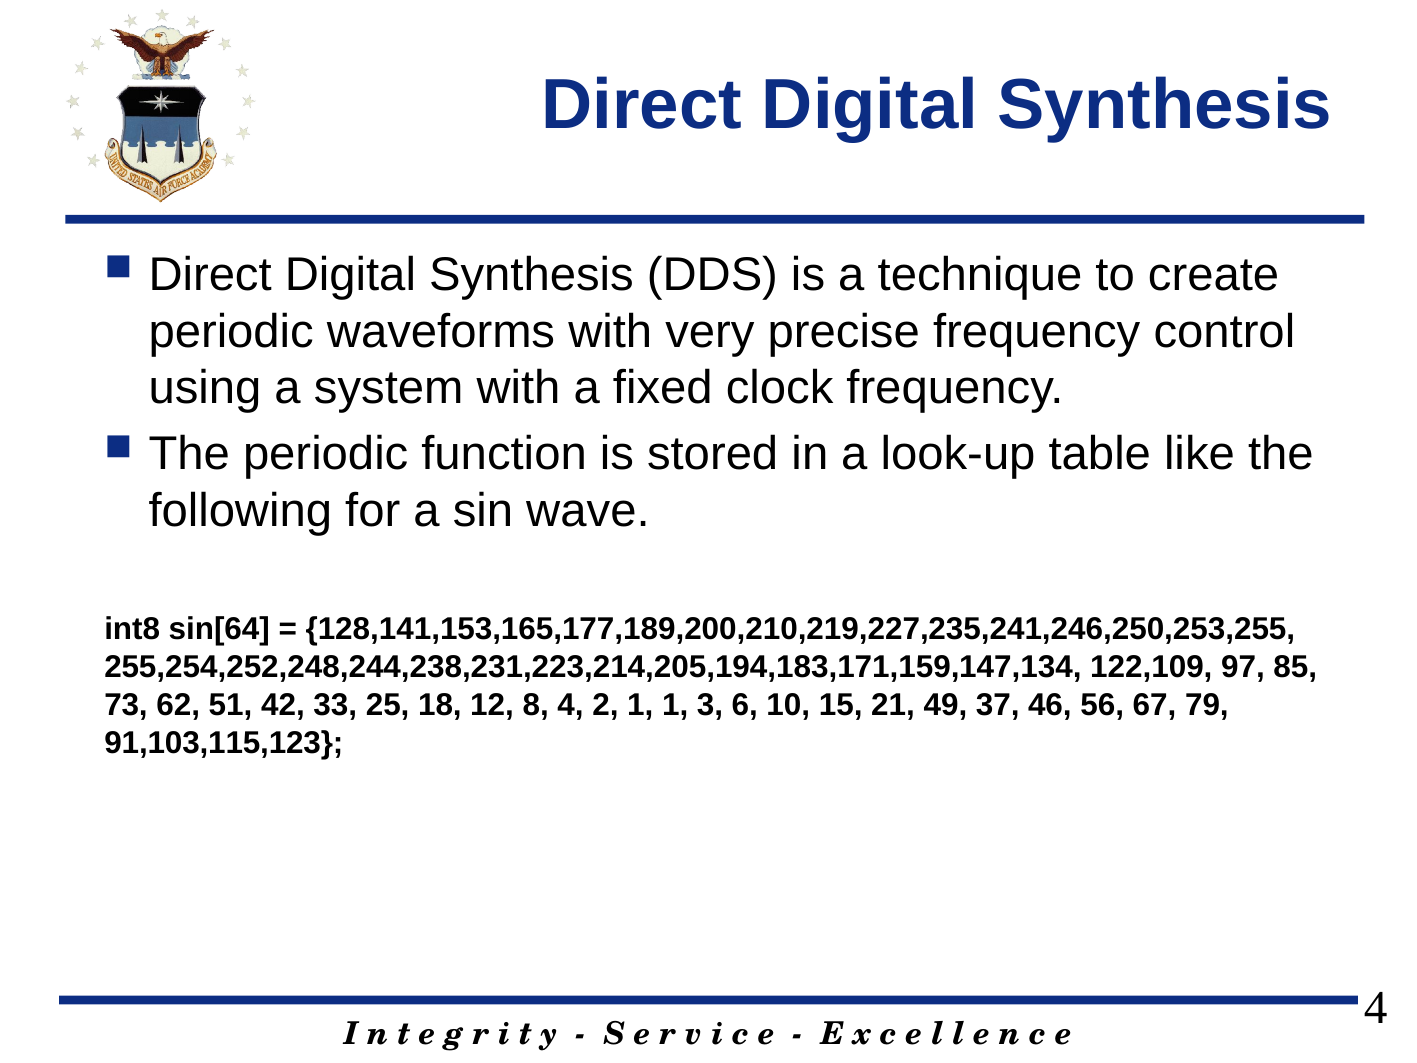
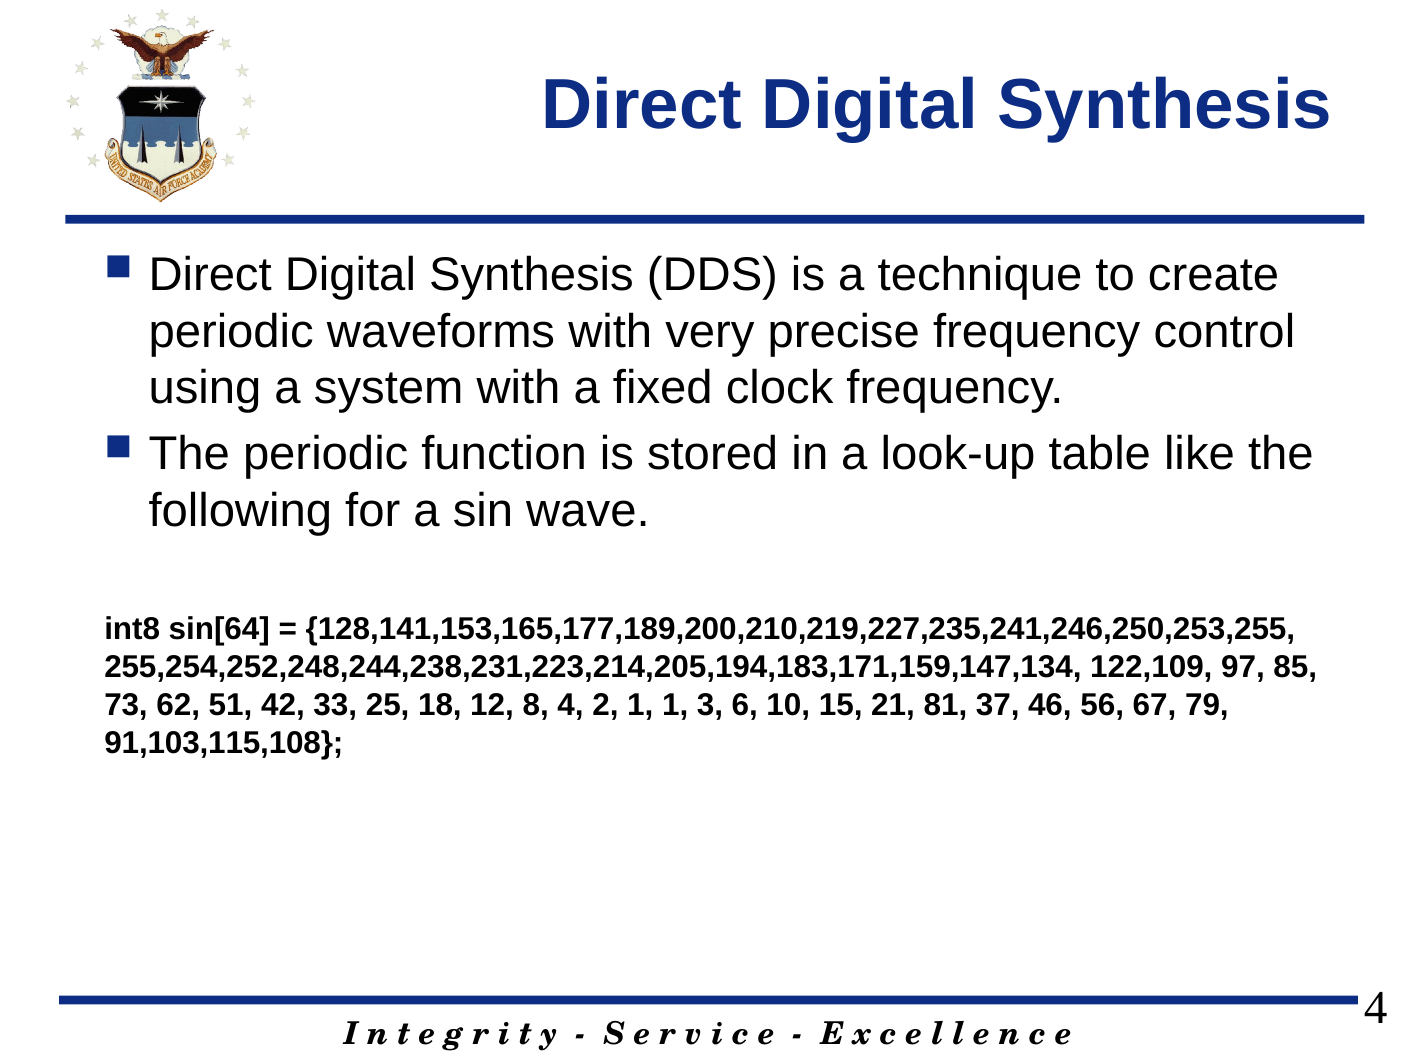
49: 49 -> 81 (945, 705)
91,103,115,123: 91,103,115,123 -> 91,103,115,108 (224, 743)
